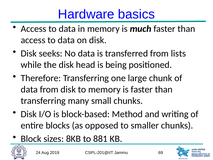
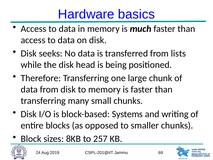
Method: Method -> Systems (127, 114)
881: 881 -> 257 (100, 139)
